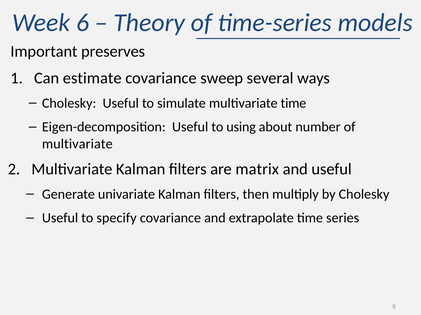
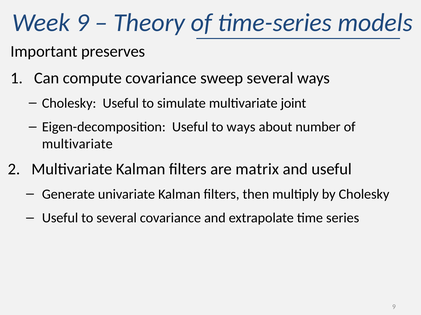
Week 6: 6 -> 9 (83, 23)
estimate: estimate -> compute (92, 78)
multivariate time: time -> joint (293, 103)
to using: using -> ways (241, 127)
to specify: specify -> several (117, 218)
